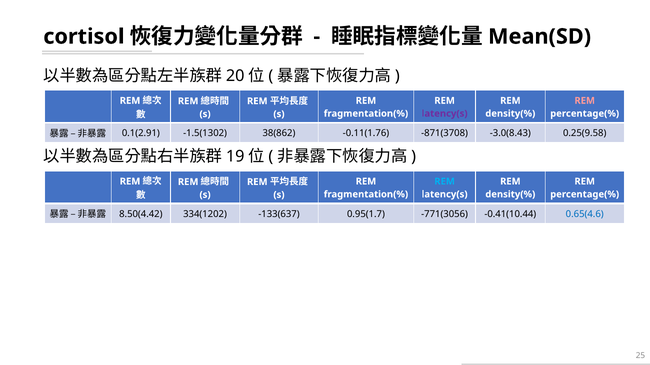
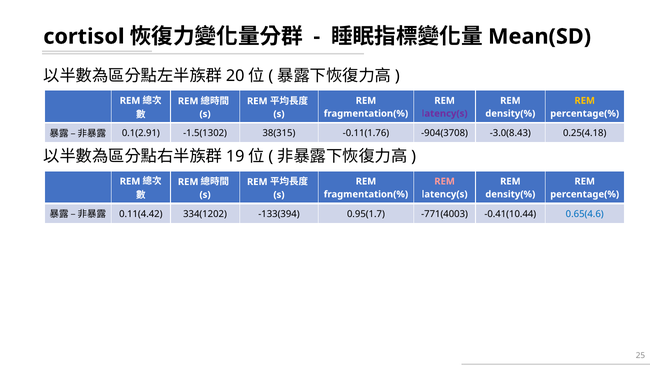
REM colour: pink -> yellow (585, 101)
38(862: 38(862 -> 38(315 (279, 133)
-871(3708: -871(3708 -> -904(3708 (445, 133)
0.25(9.58: 0.25(9.58 -> 0.25(4.18 (585, 133)
REM colour: light blue -> pink (445, 182)
8.50(4.42: 8.50(4.42 -> 0.11(4.42 (141, 214)
-133(637: -133(637 -> -133(394 (279, 214)
-771(3056: -771(3056 -> -771(4003 (445, 214)
